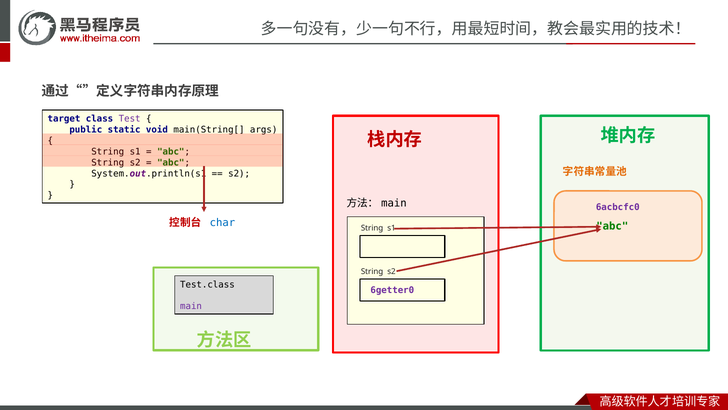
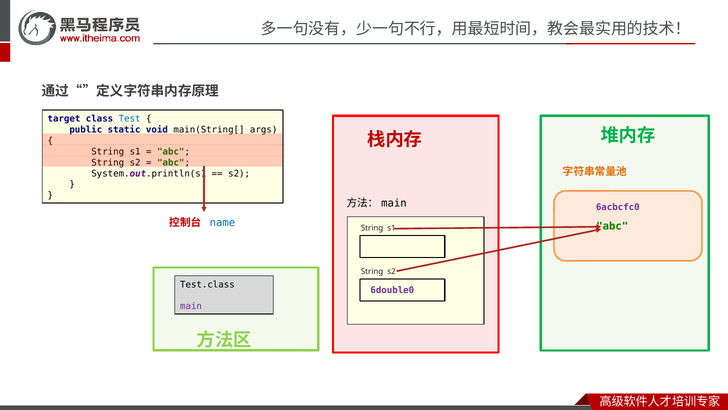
Test colour: purple -> blue (130, 119)
char: char -> name (222, 223)
6getter0: 6getter0 -> 6double0 (392, 290)
